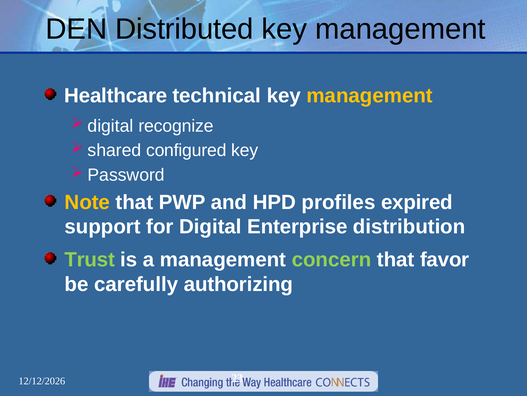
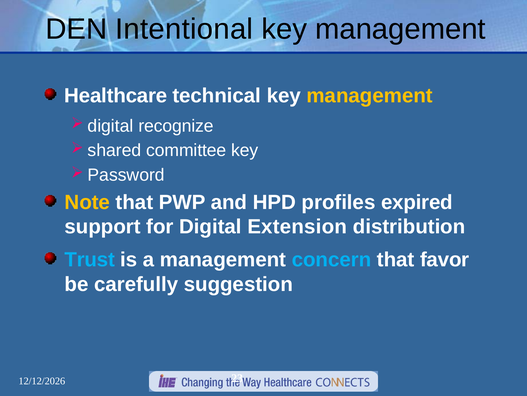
Distributed: Distributed -> Intentional (184, 29)
configured: configured -> committee (186, 150)
Enterprise: Enterprise -> Extension (297, 226)
Trust colour: light green -> light blue (90, 259)
concern colour: light green -> light blue (332, 259)
authorizing: authorizing -> suggestion (238, 284)
